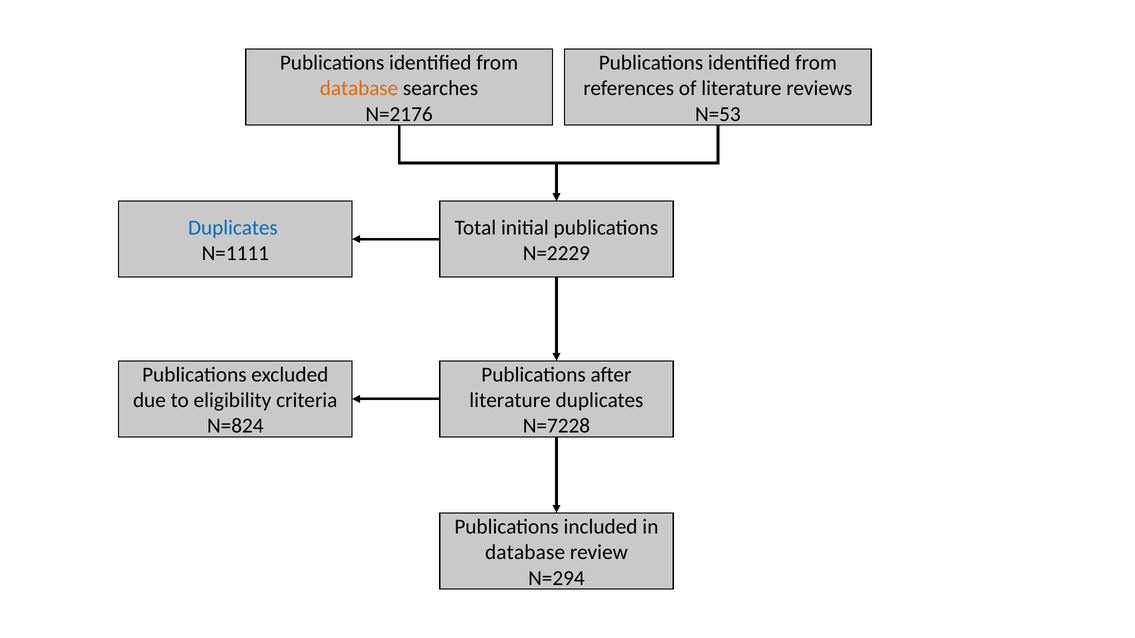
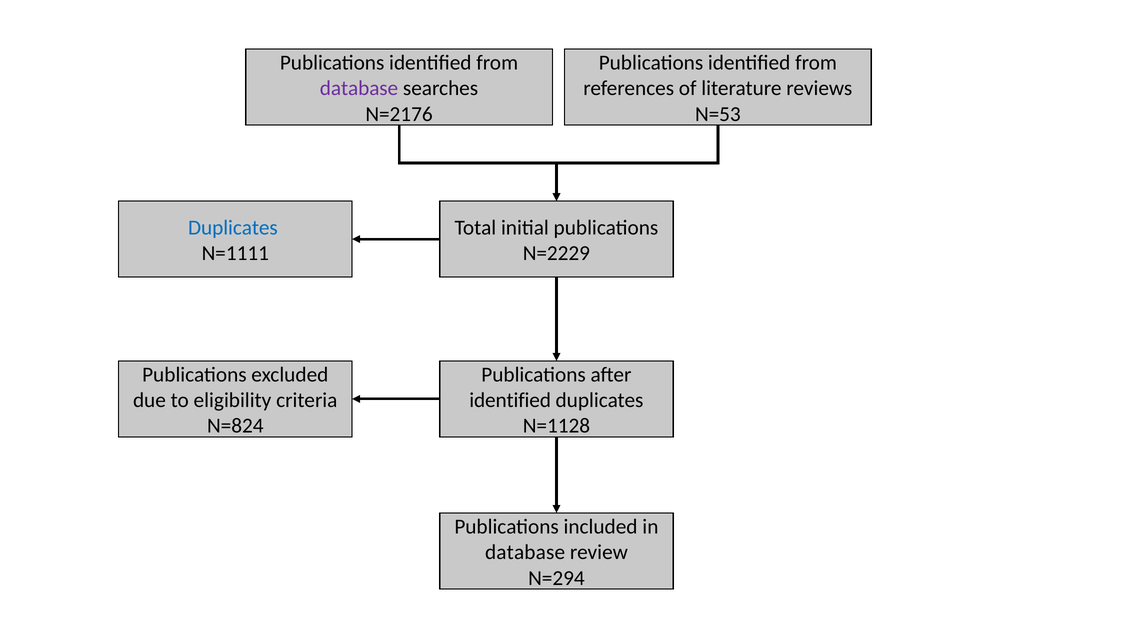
database colour: orange -> purple (359, 89)
literature: literature -> identified (510, 401)
N=7228: N=7228 -> N=1128 (556, 426)
